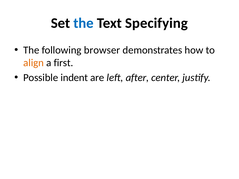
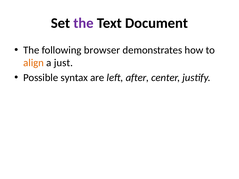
the colour: blue -> purple (84, 23)
Specifying: Specifying -> Document (157, 23)
first: first -> just (63, 63)
indent: indent -> syntax (74, 78)
